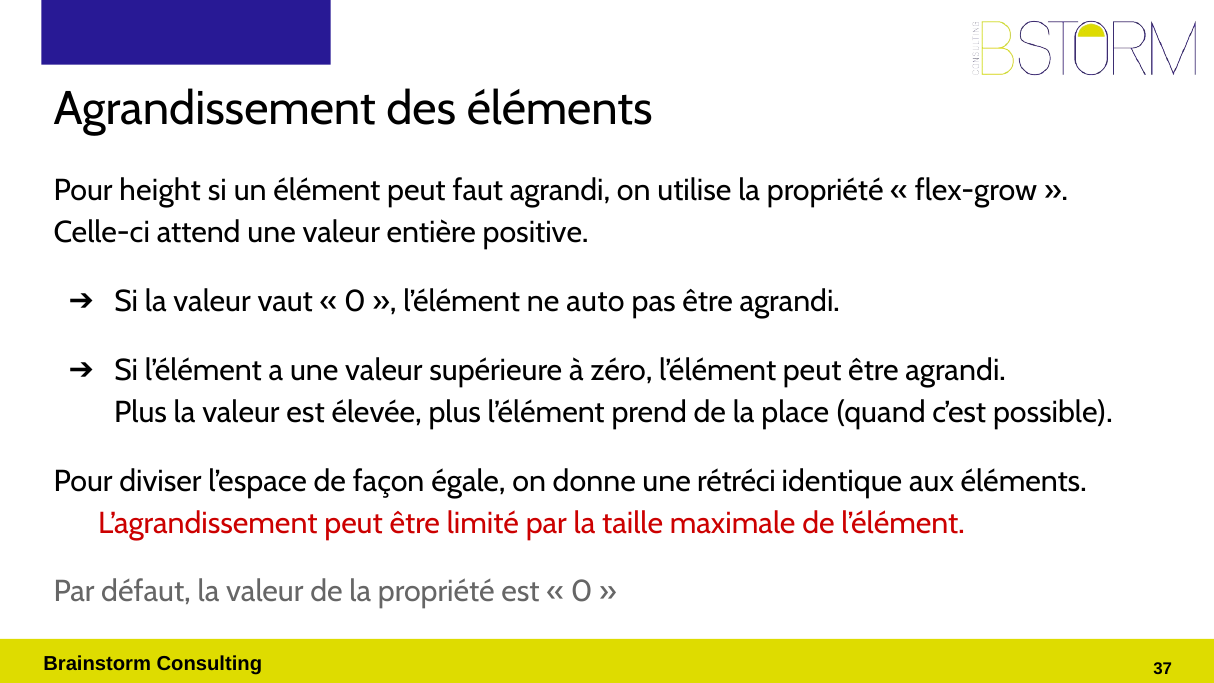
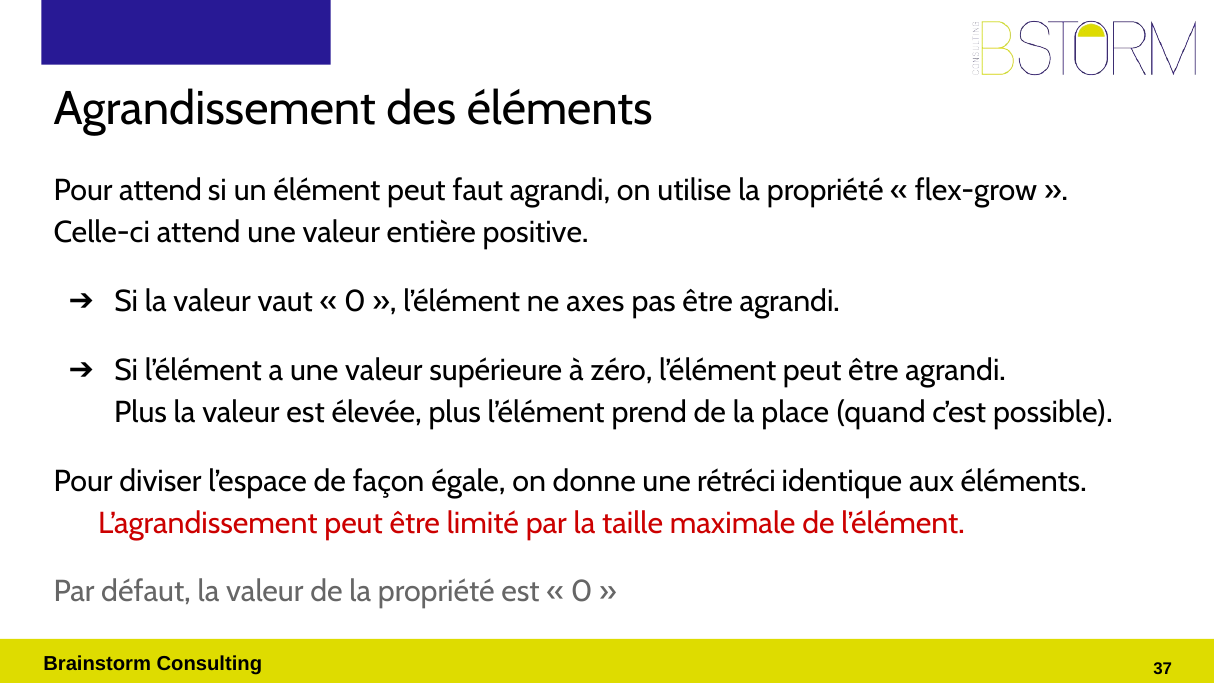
Pour height: height -> attend (160, 191)
auto: auto -> axes (595, 302)
